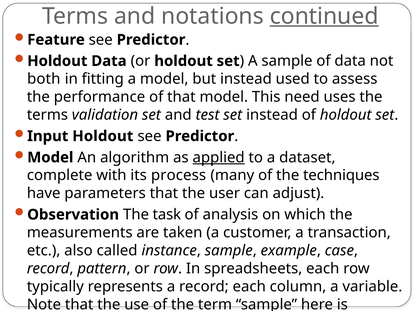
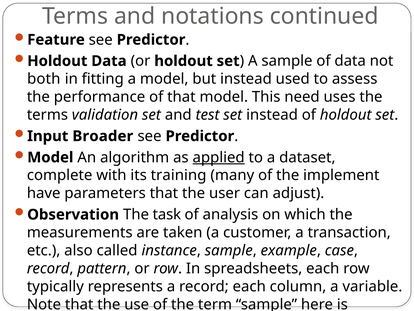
continued underline: present -> none (324, 16)
Input Holdout: Holdout -> Broader (103, 136)
process: process -> training (179, 175)
techniques: techniques -> implement (341, 175)
